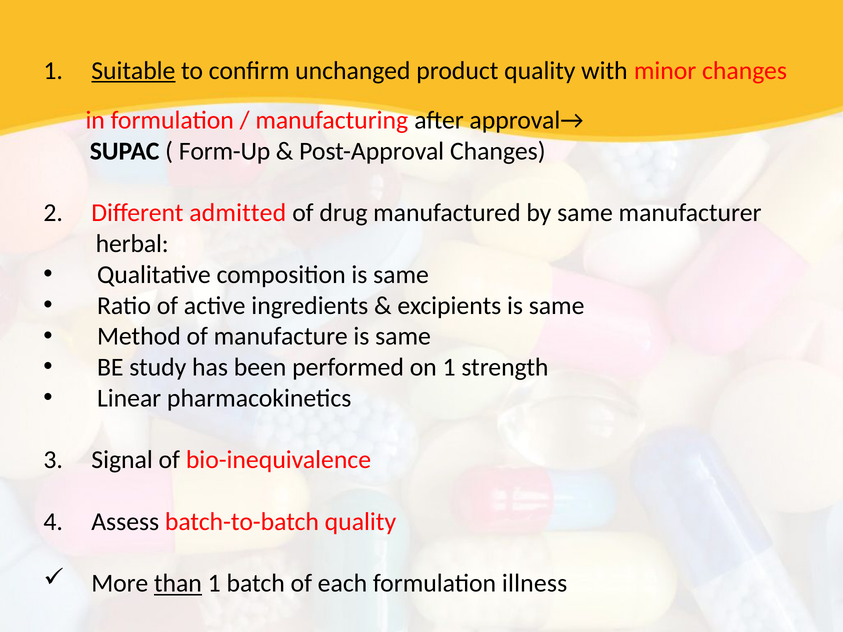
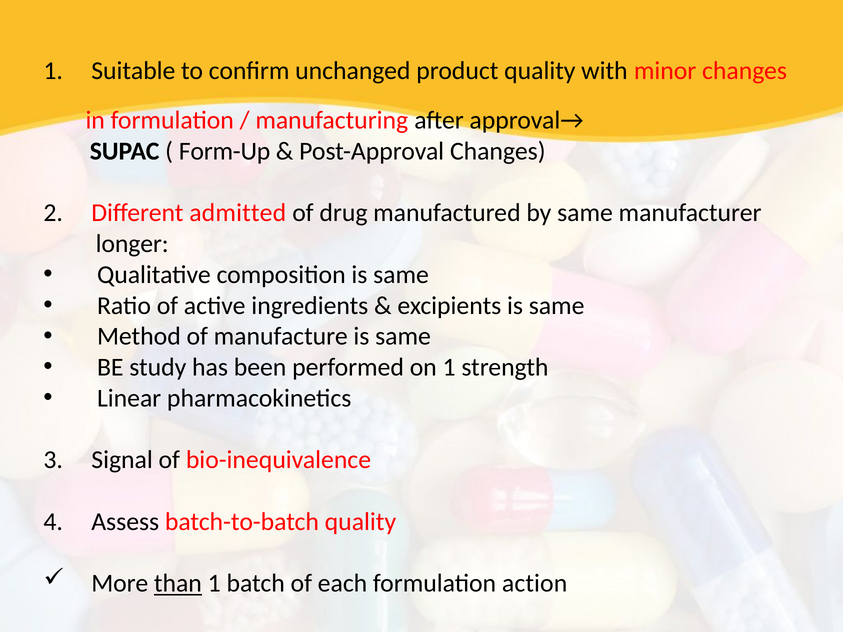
Suitable underline: present -> none (133, 71)
herbal: herbal -> longer (132, 244)
illness: illness -> action (535, 584)
